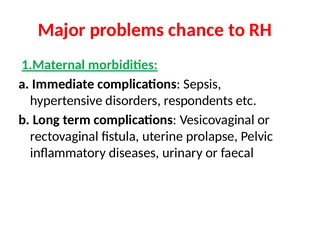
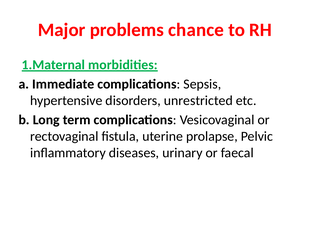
respondents: respondents -> unrestricted (198, 101)
